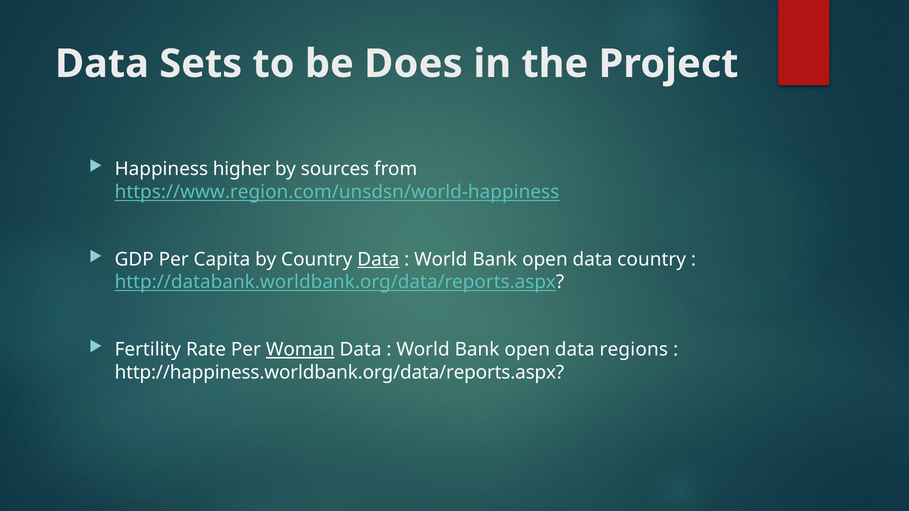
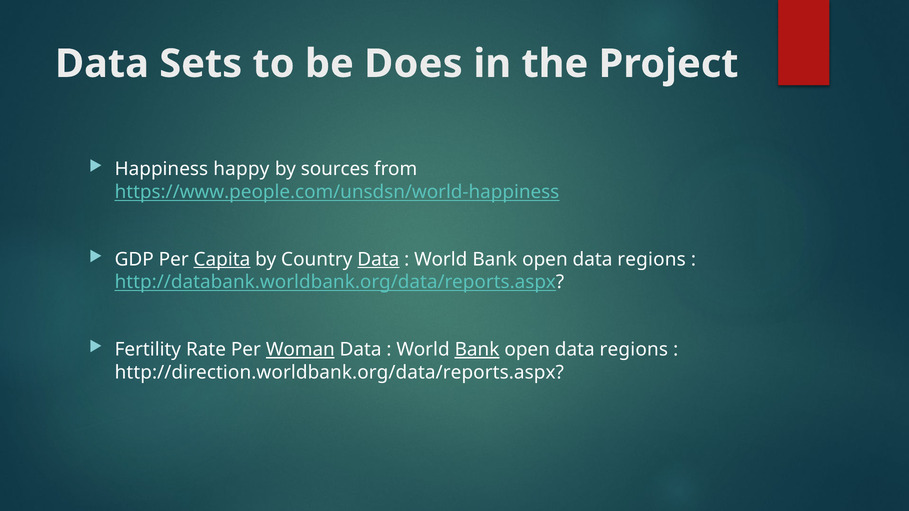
higher: higher -> happy (241, 169)
https://www.region.com/unsdsn/world-happiness: https://www.region.com/unsdsn/world-happiness -> https://www.people.com/unsdsn/world-happiness (337, 192)
Capita underline: none -> present (222, 259)
country: country -> regions (652, 259)
Bank underline: none -> present (477, 350)
http://happiness.worldbank.org/data/reports.aspx: http://happiness.worldbank.org/data/reports.aspx -> http://direction.worldbank.org/data/reports.aspx (339, 373)
